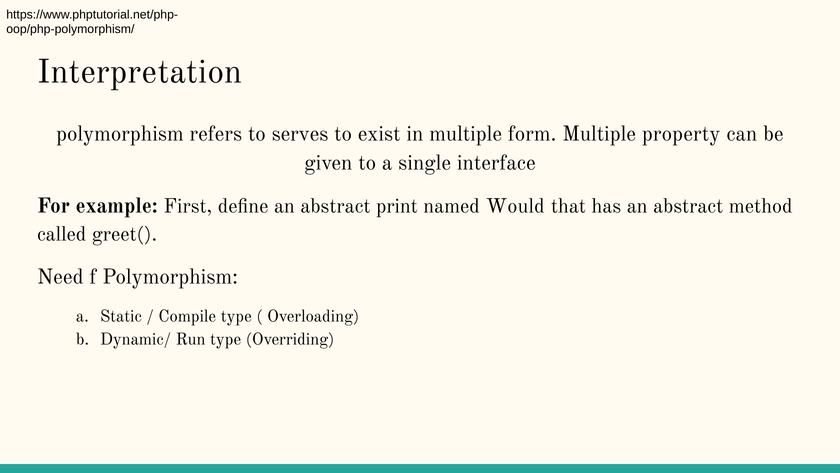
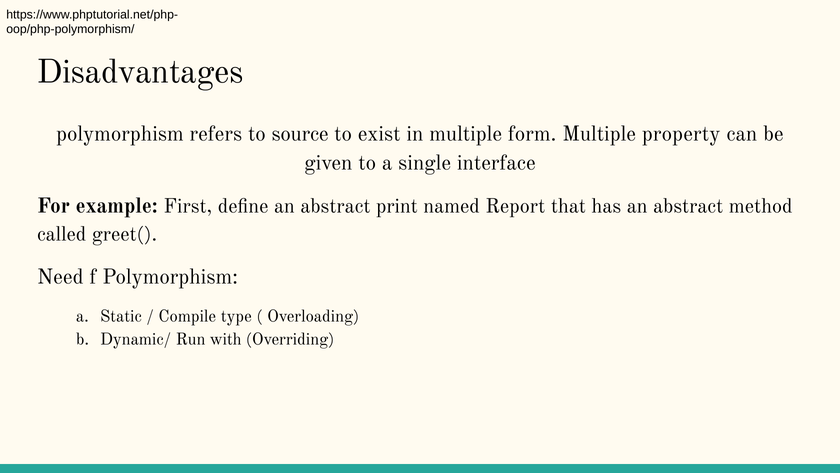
Interpretation: Interpretation -> Disadvantages (140, 72)
serves: serves -> source (300, 134)
Would: Would -> Report (515, 206)
Run type: type -> with (226, 339)
